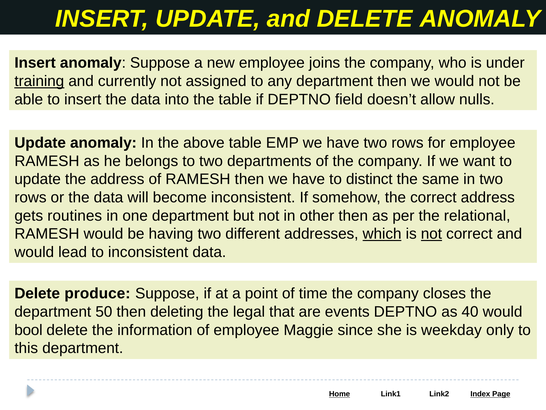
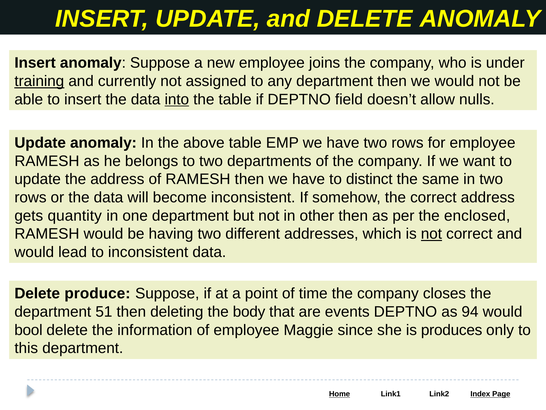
into underline: none -> present (177, 99)
routines: routines -> quantity (75, 215)
relational: relational -> enclosed (477, 215)
which underline: present -> none (382, 234)
50: 50 -> 51 (104, 311)
legal: legal -> body (249, 311)
40: 40 -> 94 (470, 311)
weekday: weekday -> produces (452, 330)
